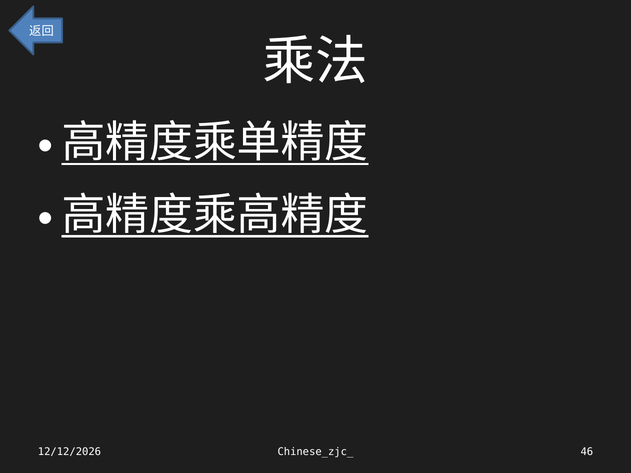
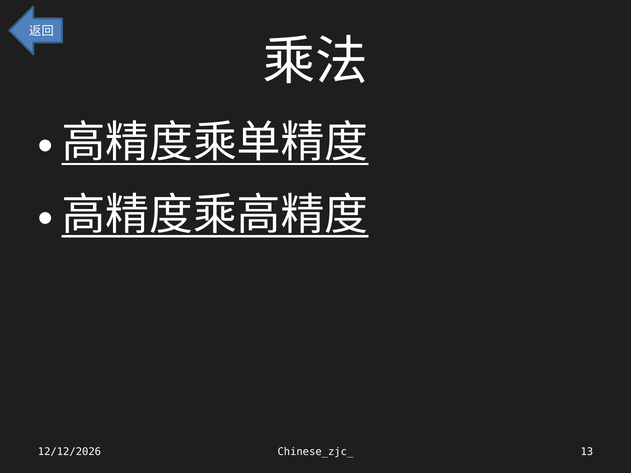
46: 46 -> 13 (587, 452)
